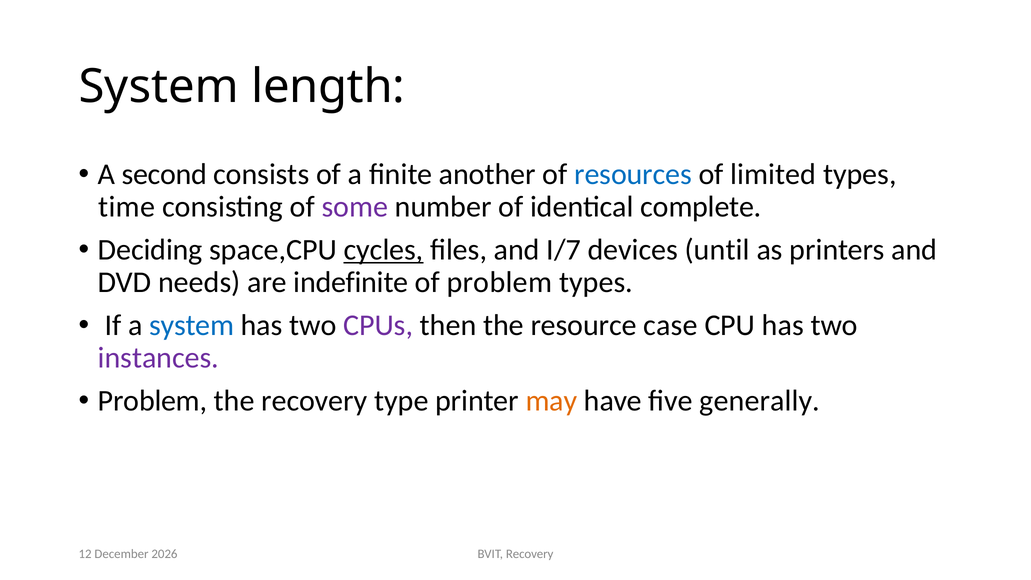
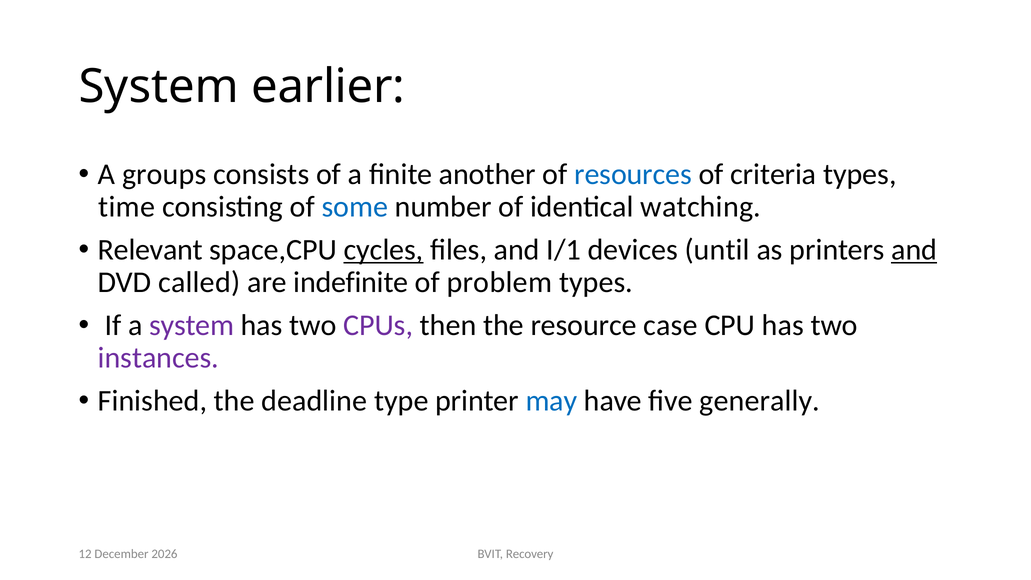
length: length -> earlier (328, 87)
second: second -> groups (164, 174)
limited: limited -> criteria (773, 174)
some colour: purple -> blue (355, 207)
complete: complete -> watching (701, 207)
Deciding: Deciding -> Relevant (150, 250)
I/7: I/7 -> I/1 (564, 250)
and underline: none -> present (914, 250)
needs: needs -> called (199, 282)
system colour: blue -> purple (192, 325)
Problem: Problem -> Finished (152, 401)
the recovery: recovery -> deadline (314, 401)
may colour: orange -> blue (551, 401)
